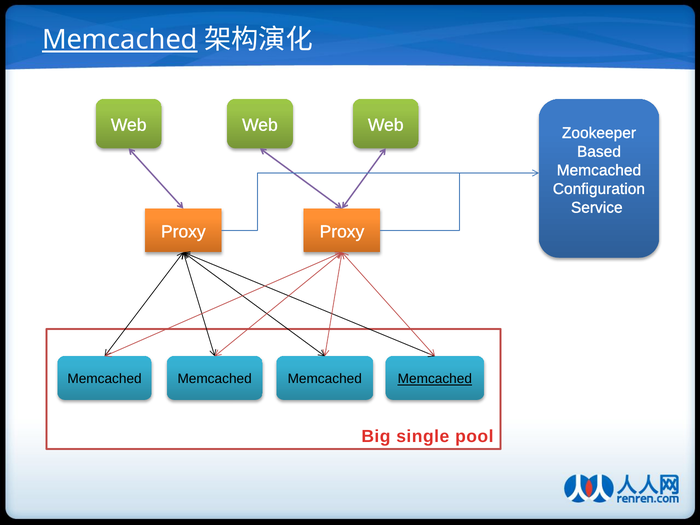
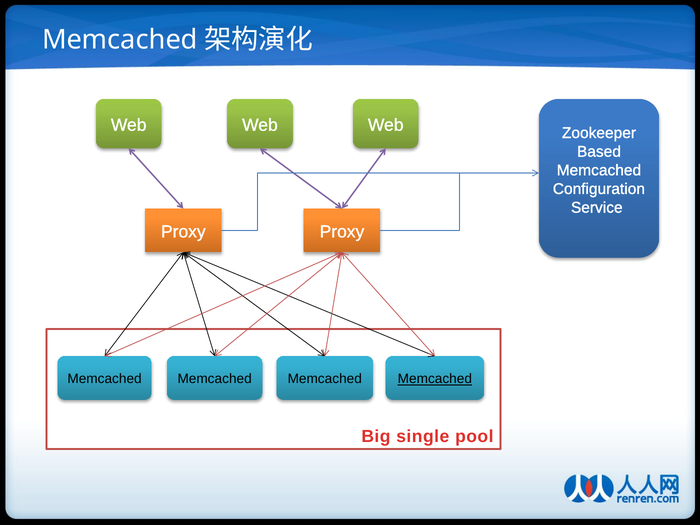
Memcached underline: present -> none (120, 40)
